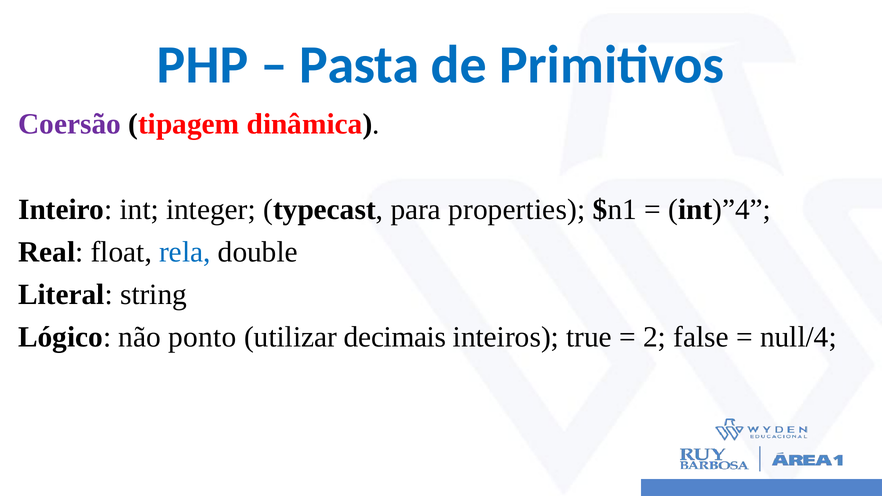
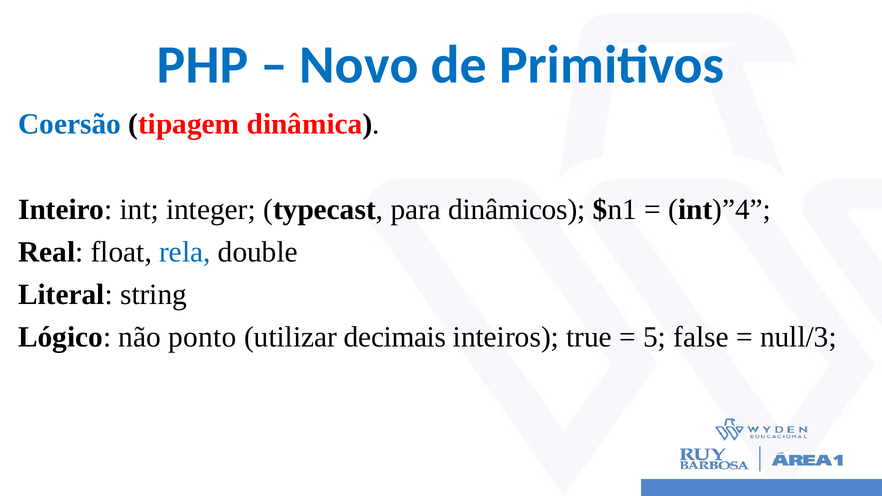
Pasta: Pasta -> Novo (359, 65)
Coersão colour: purple -> blue (70, 124)
properties: properties -> dinâmicos (517, 209)
2: 2 -> 5 (655, 337)
null/4: null/4 -> null/3 (798, 337)
